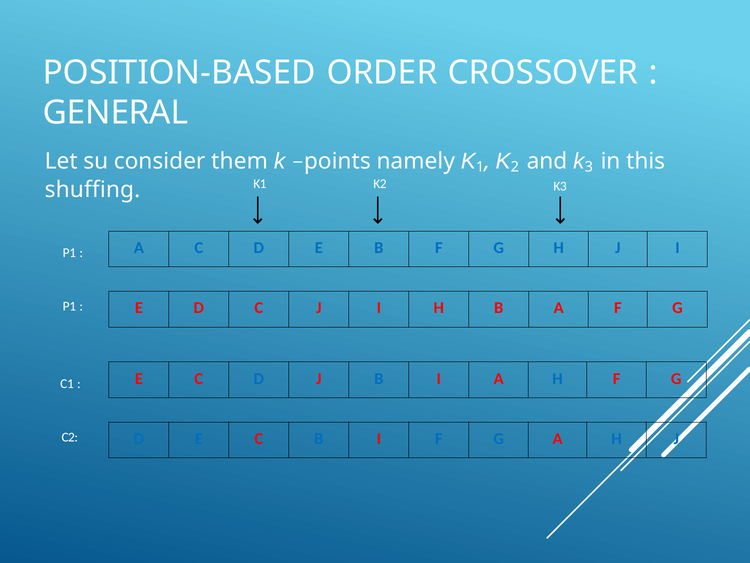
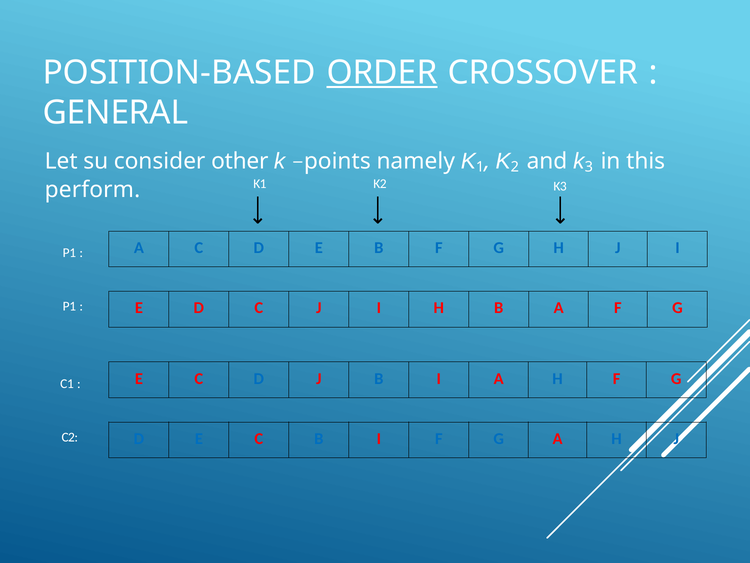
ORDER underline: none -> present (382, 73)
them: them -> other (240, 161)
shuffing: shuffing -> perform (92, 190)
